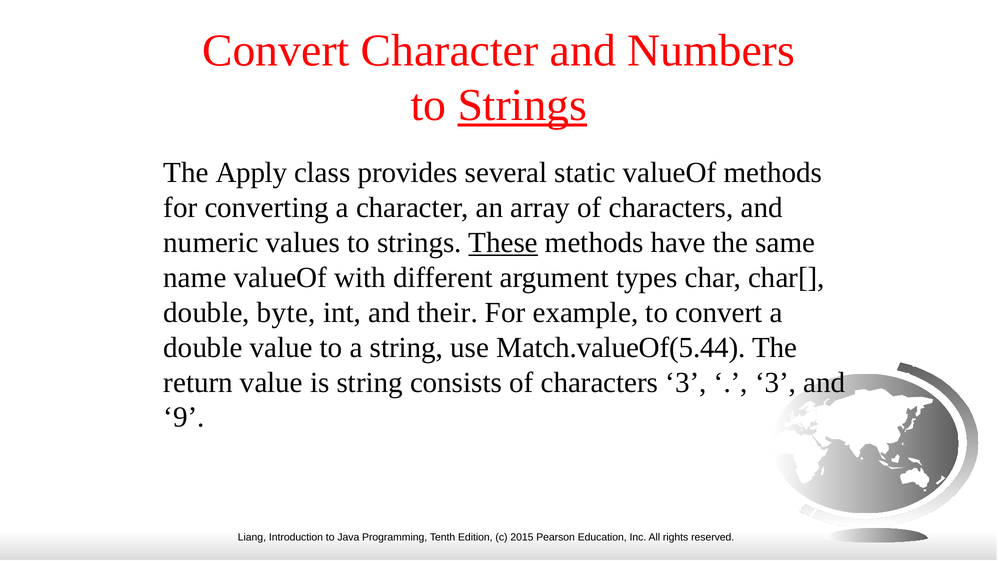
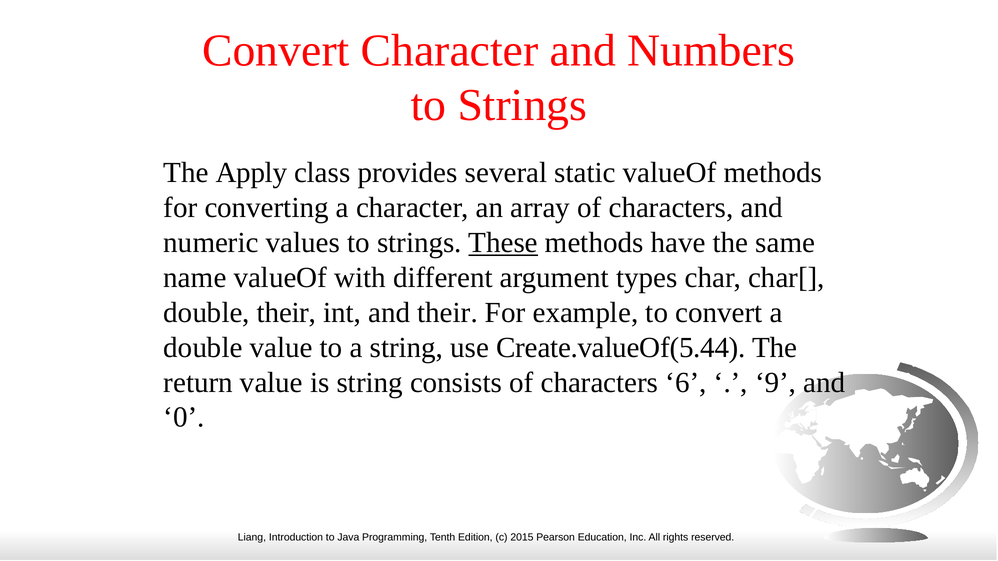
Strings underline: present -> none (522, 105)
double byte: byte -> their (287, 313)
Match.valueOf(5.44: Match.valueOf(5.44 -> Create.valueOf(5.44 (621, 348)
characters 3: 3 -> 6 (686, 383)
3: 3 -> 9 (776, 383)
9: 9 -> 0 (184, 418)
